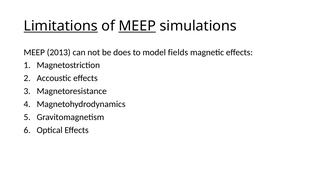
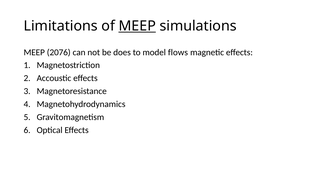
Limitations underline: present -> none (61, 26)
2013: 2013 -> 2076 (59, 52)
fields: fields -> flows (178, 52)
